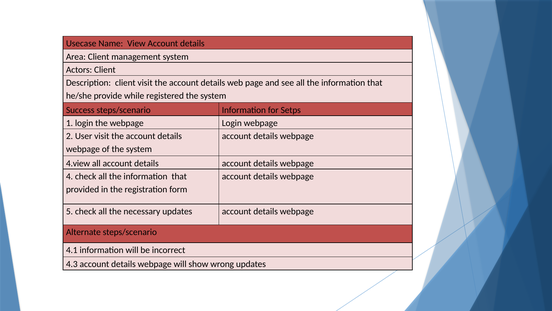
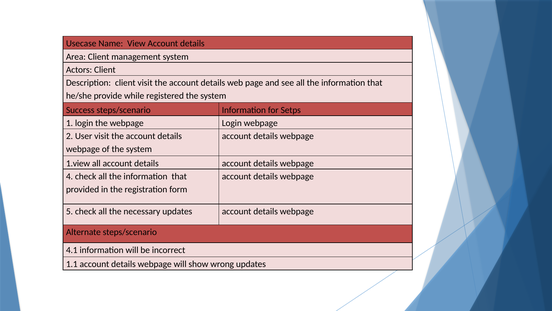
4.view: 4.view -> 1.view (78, 163)
4.3: 4.3 -> 1.1 (72, 264)
